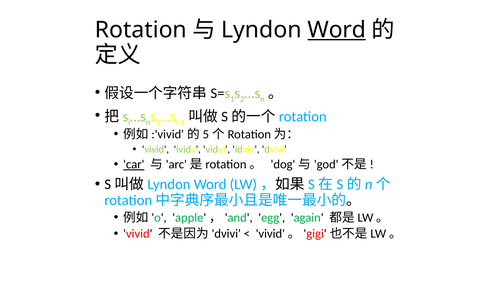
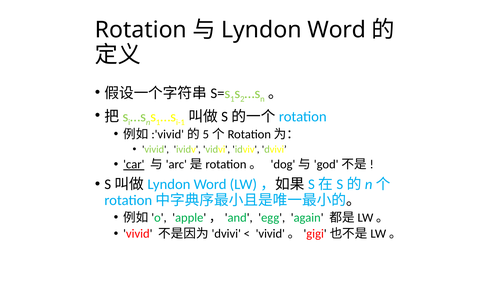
Word underline: present -> none (337, 30)
